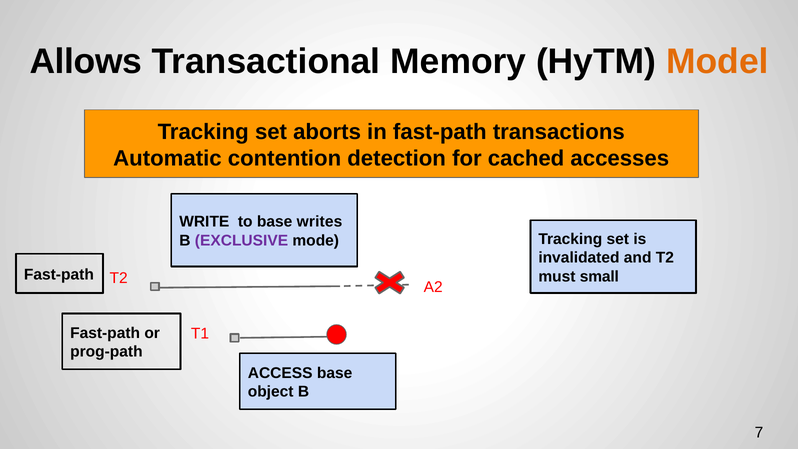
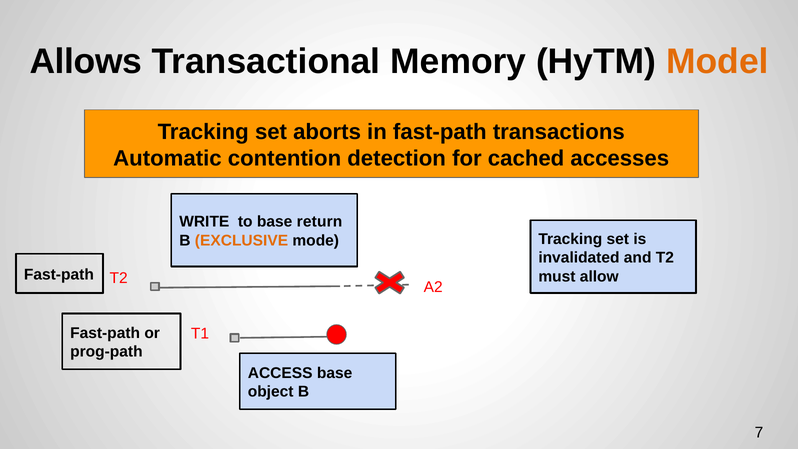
writes: writes -> return (320, 222)
EXCLUSIVE colour: purple -> orange (241, 240)
small: small -> allow (599, 276)
